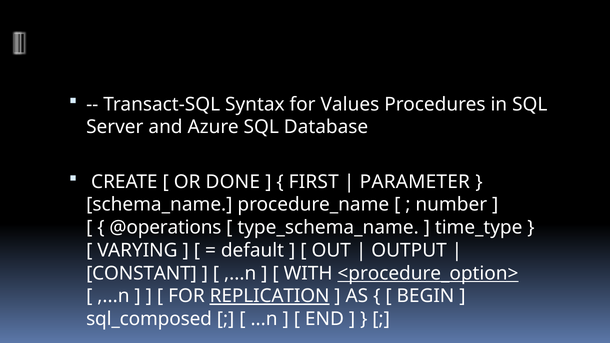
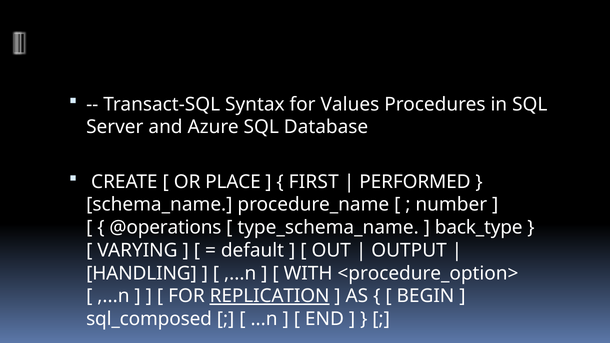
DONE: DONE -> PLACE (233, 182)
PARAMETER: PARAMETER -> PERFORMED (415, 182)
time_type: time_type -> back_type (479, 228)
CONSTANT: CONSTANT -> HANDLING (141, 273)
<procedure_option> underline: present -> none (428, 273)
